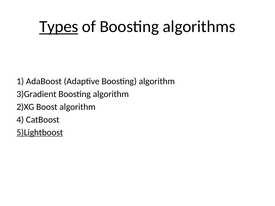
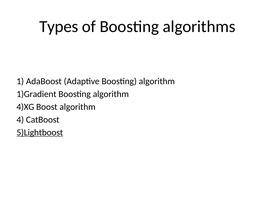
Types underline: present -> none (59, 27)
3)Gradient: 3)Gradient -> 1)Gradient (36, 94)
2)XG: 2)XG -> 4)XG (25, 107)
